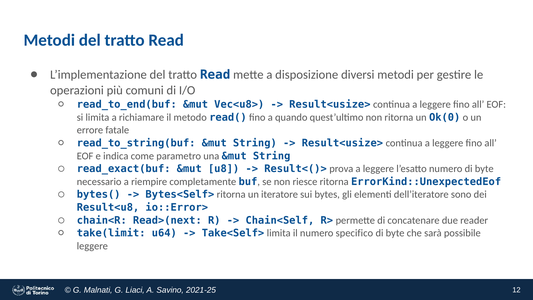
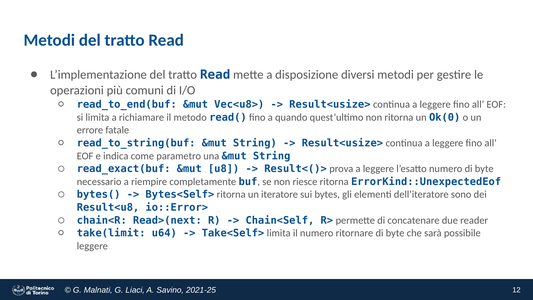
specifico: specifico -> ritornare (354, 233)
